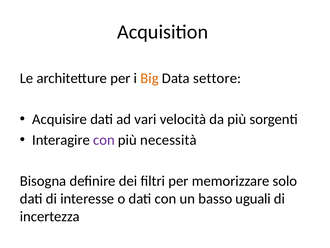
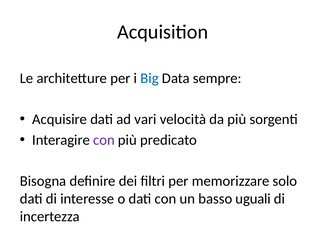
Big colour: orange -> blue (150, 78)
settore: settore -> sempre (217, 78)
necessità: necessità -> predicato (169, 140)
